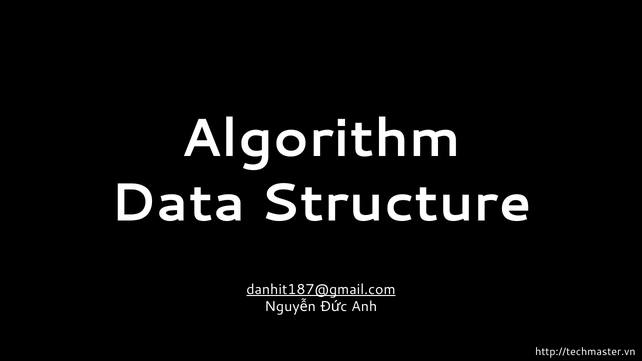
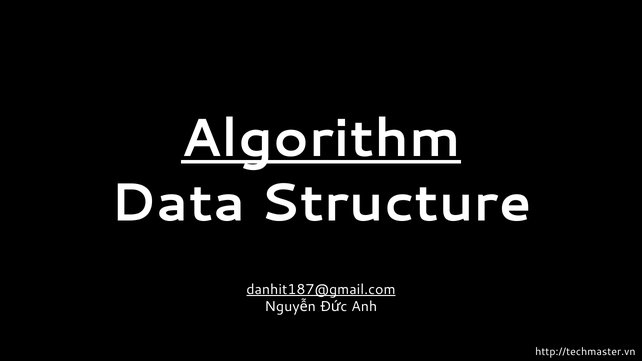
Algorithm underline: none -> present (321, 139)
